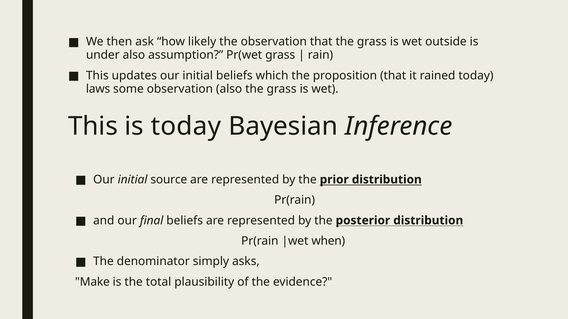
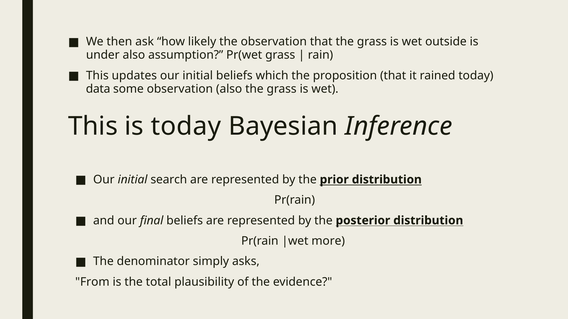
laws: laws -> data (98, 89)
source: source -> search (169, 180)
when: when -> more (328, 241)
Make: Make -> From (92, 282)
